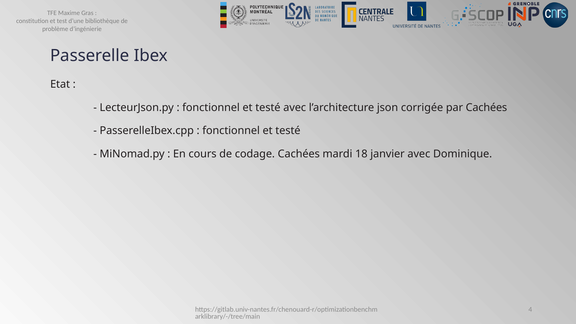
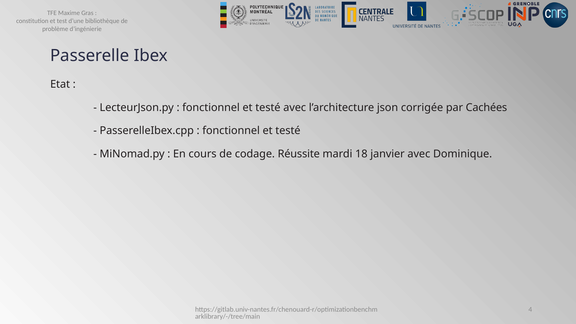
codage Cachées: Cachées -> Réussite (299, 154)
